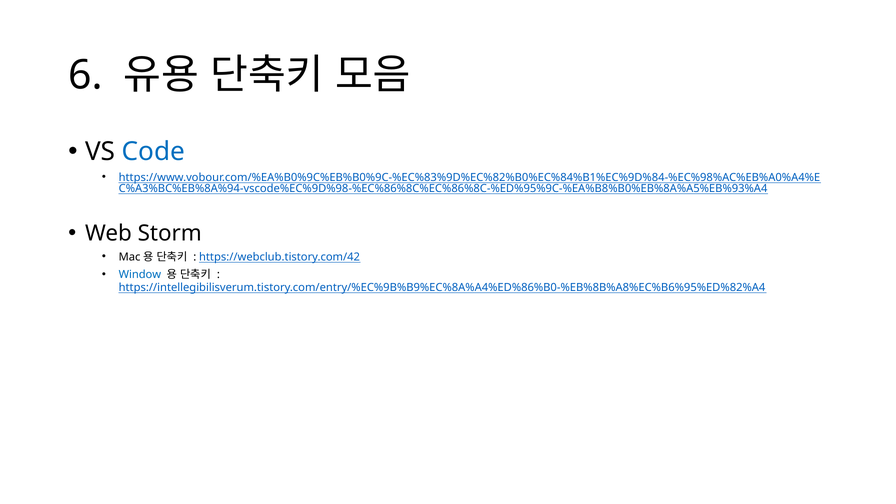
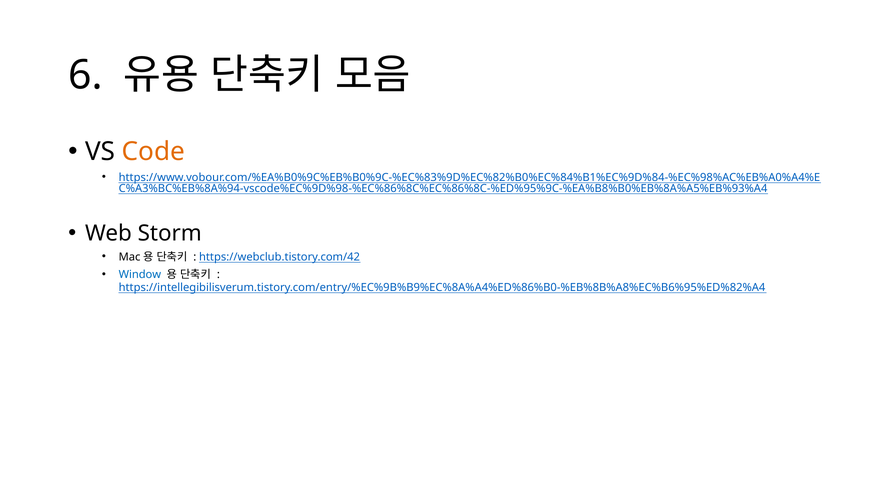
Code colour: blue -> orange (153, 151)
